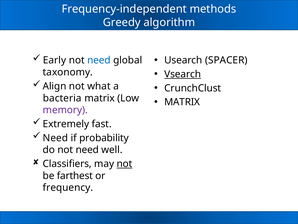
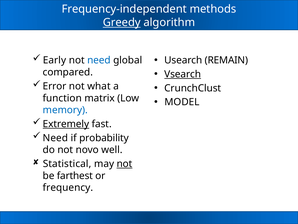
Greedy underline: none -> present (122, 22)
SPACER: SPACER -> REMAIN (226, 60)
taxonomy: taxonomy -> compared (68, 72)
Align: Align -> Error (55, 86)
bacteria: bacteria -> function (62, 98)
MATRIX: MATRIX -> MODEL (182, 102)
memory colour: purple -> blue (65, 110)
Extremely underline: none -> present (66, 124)
do not need: need -> novo (87, 150)
Classifiers: Classifiers -> Statistical (67, 163)
